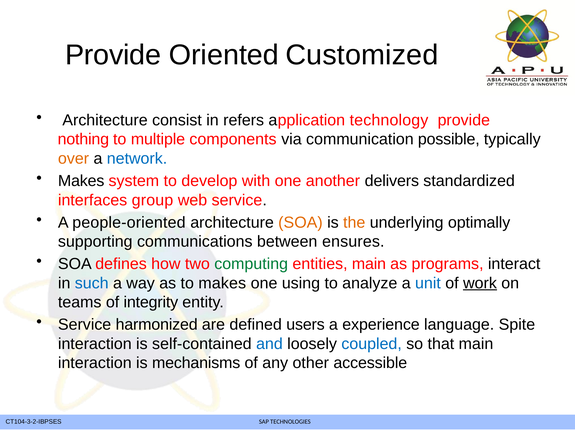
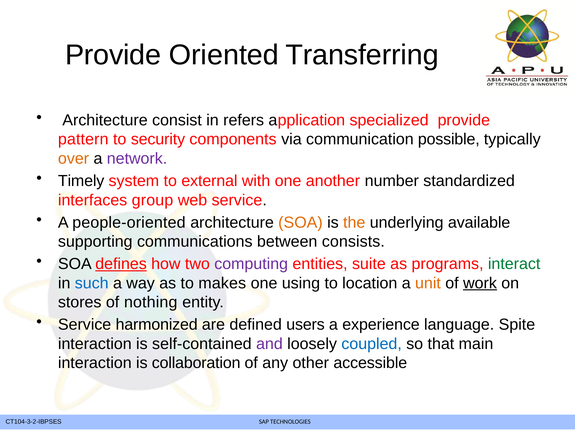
Customized: Customized -> Transferring (362, 55)
technology: technology -> specialized (389, 120)
nothing: nothing -> pattern (83, 139)
multiple: multiple -> security (158, 139)
network colour: blue -> purple (137, 159)
Makes: Makes -> Timely (81, 181)
develop: develop -> external (209, 181)
delivers: delivers -> number (392, 181)
optimally: optimally -> available (479, 223)
ensures: ensures -> consists (353, 242)
defines underline: none -> present (121, 264)
computing colour: green -> purple (251, 264)
entities main: main -> suite (369, 264)
interact colour: black -> green (514, 264)
analyze: analyze -> location (370, 283)
unit colour: blue -> orange (428, 283)
teams: teams -> stores (80, 302)
integrity: integrity -> nothing (151, 302)
and colour: blue -> purple (269, 344)
mechanisms: mechanisms -> collaboration (196, 363)
